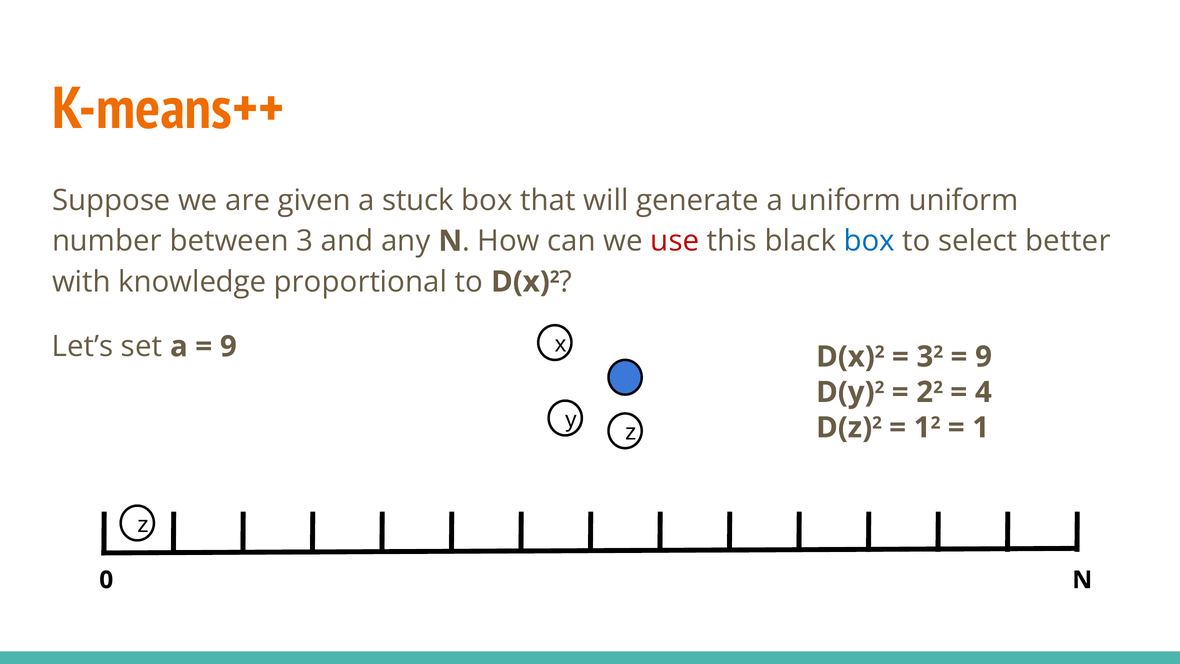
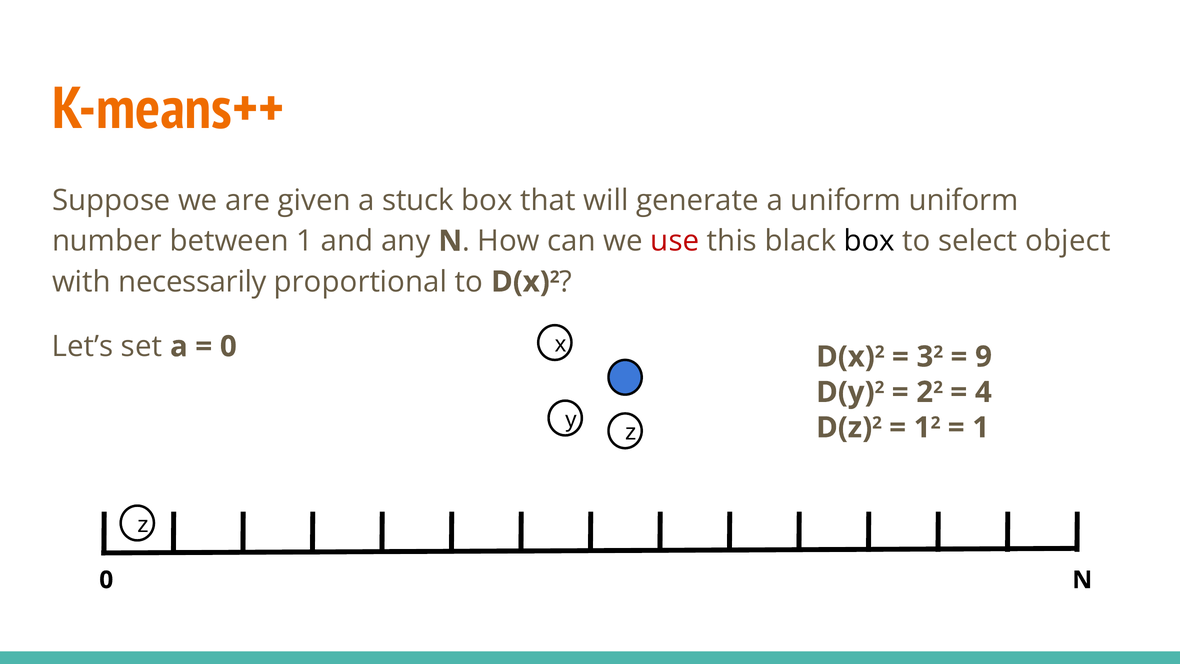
between 3: 3 -> 1 (305, 241)
box colour: blue -> black (869, 241)
better: better -> object (1068, 241)
knowledge: knowledge -> necessarily (192, 282)
9: 9 -> 0 (228, 346)
